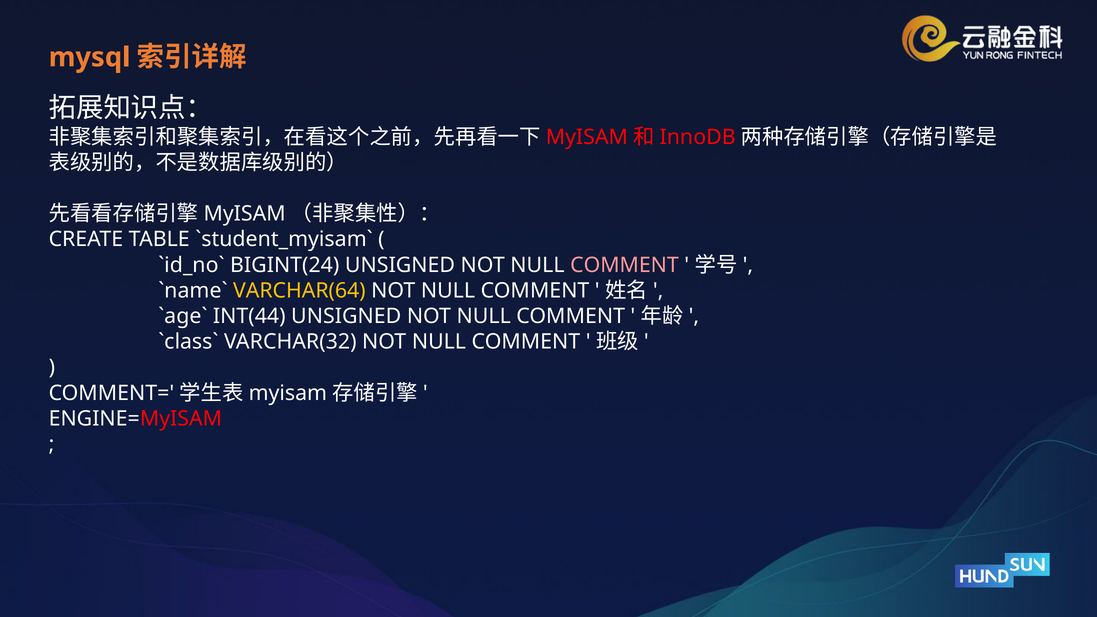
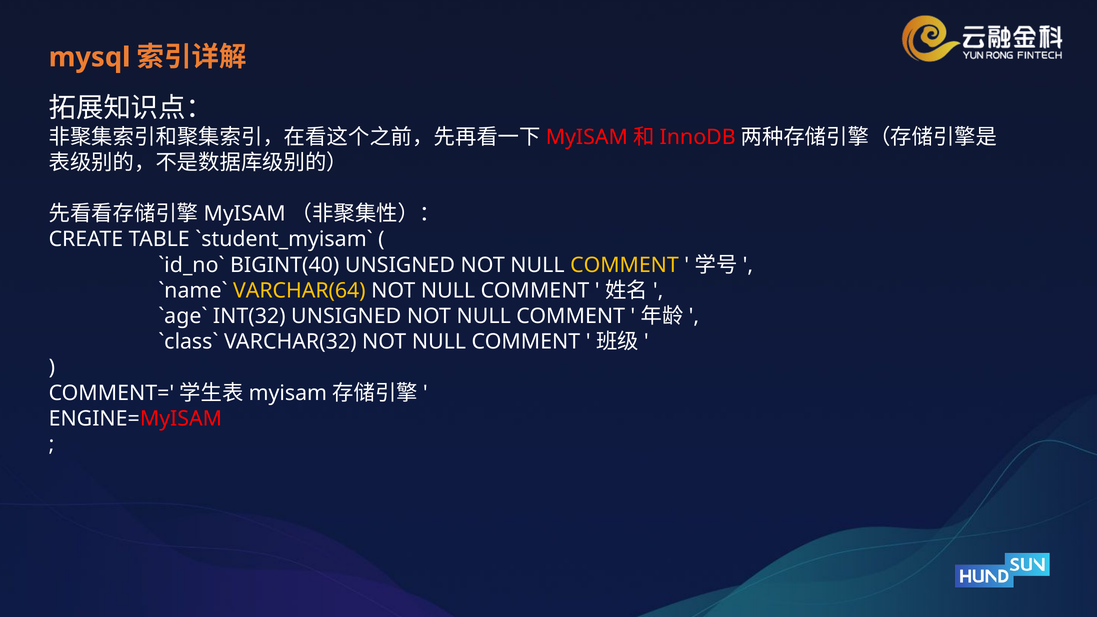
BIGINT(24: BIGINT(24 -> BIGINT(40 (285, 265)
COMMENT colour: pink -> yellow (624, 265)
INT(44: INT(44 -> INT(32 (249, 316)
